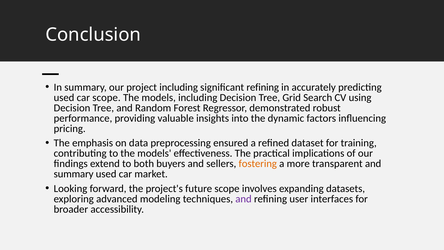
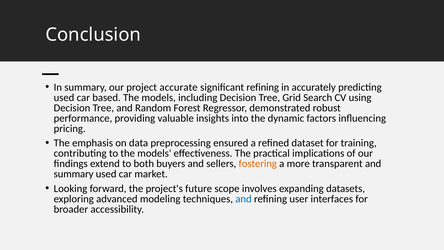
project including: including -> accurate (179, 87)
car scope: scope -> based (107, 98)
and colour: purple -> blue (244, 199)
